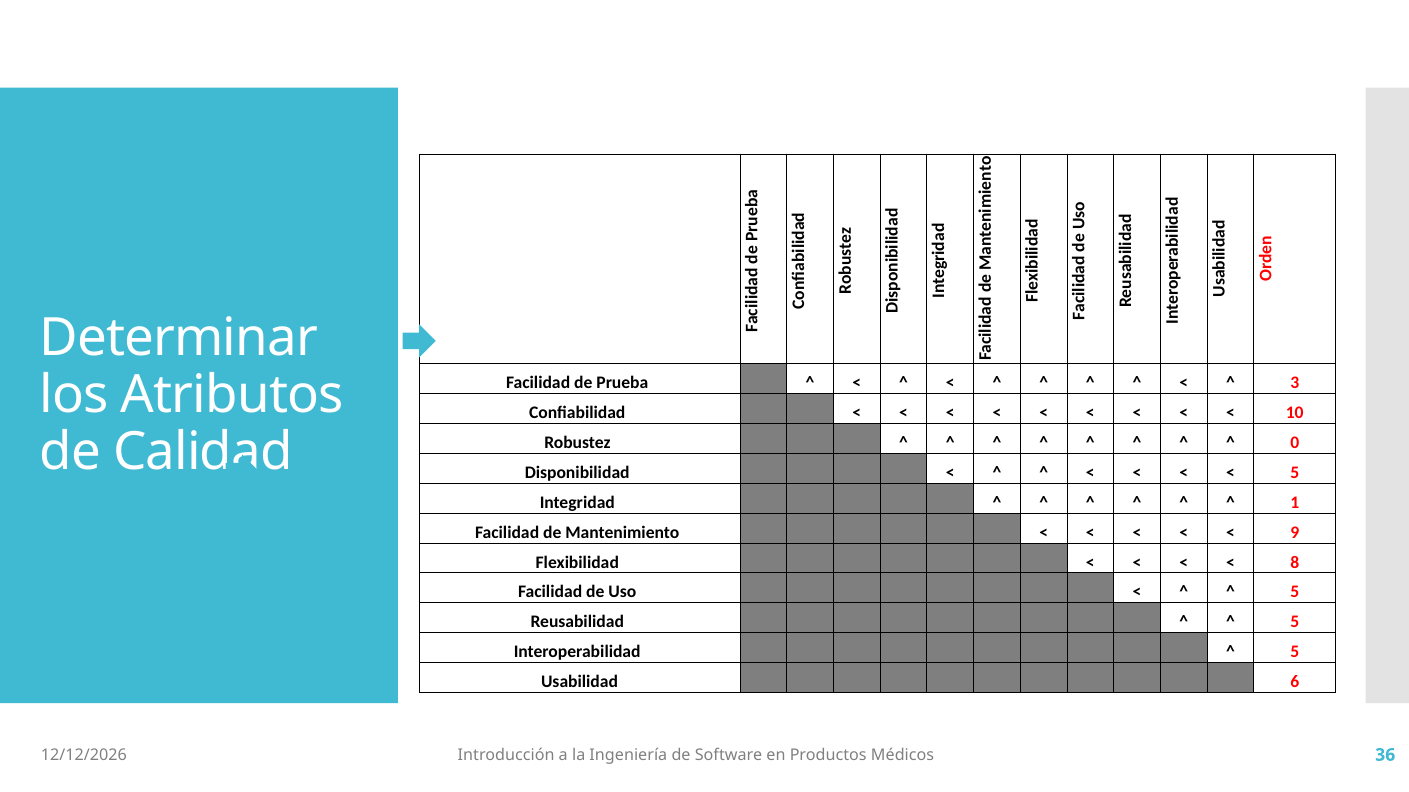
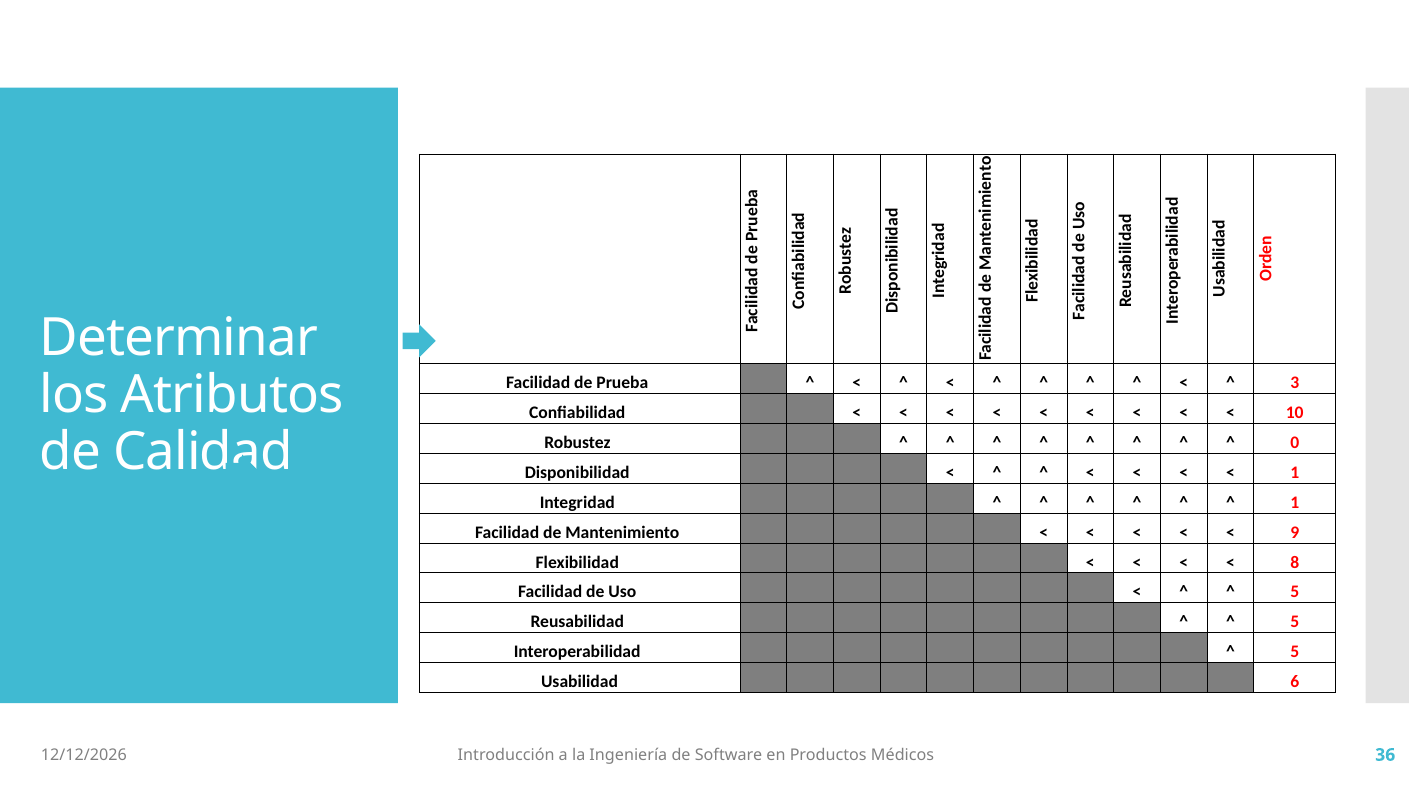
5: 5 -> 1 (1295, 473)
